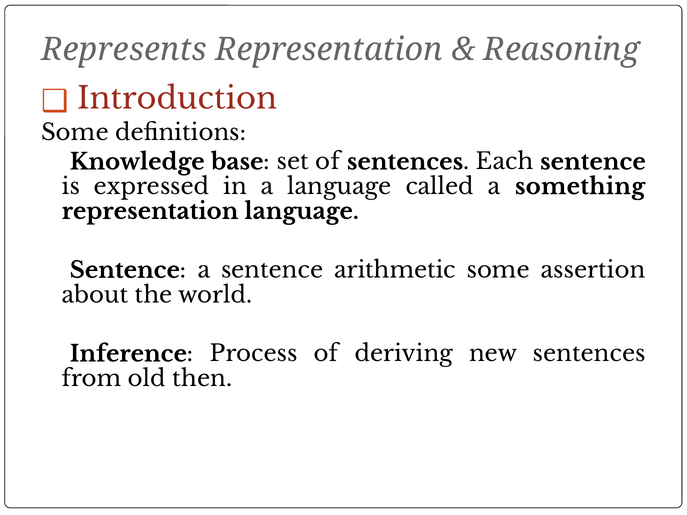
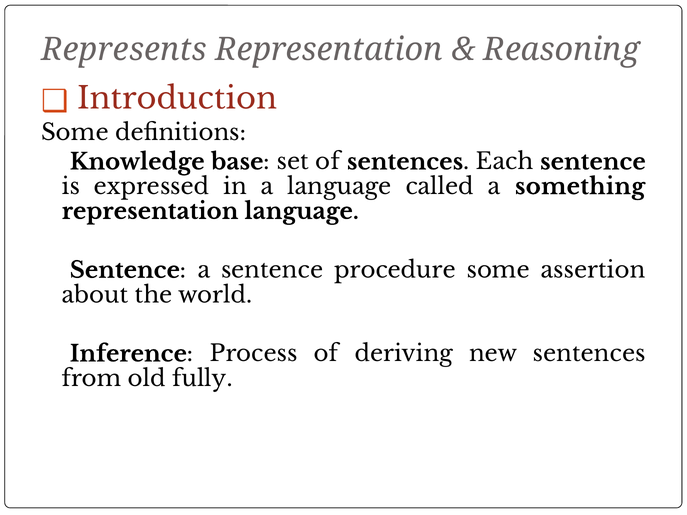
arithmetic: arithmetic -> procedure (395, 270)
then: then -> fully (202, 379)
